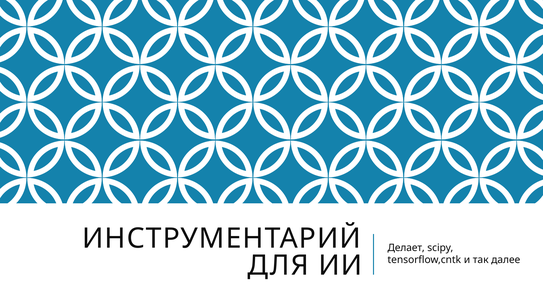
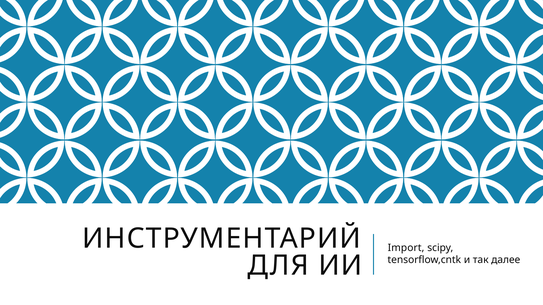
Делает: Делает -> Import (406, 248)
